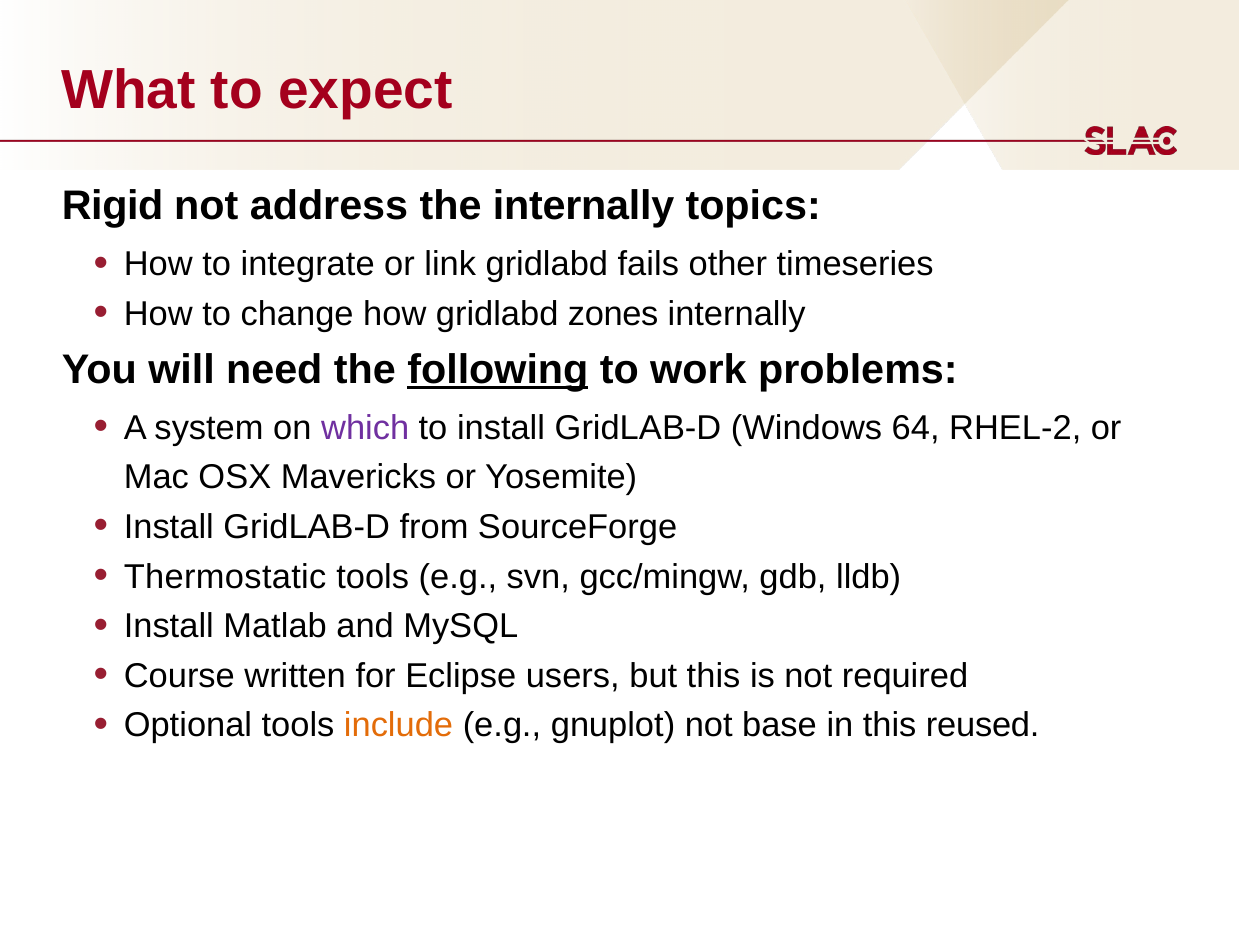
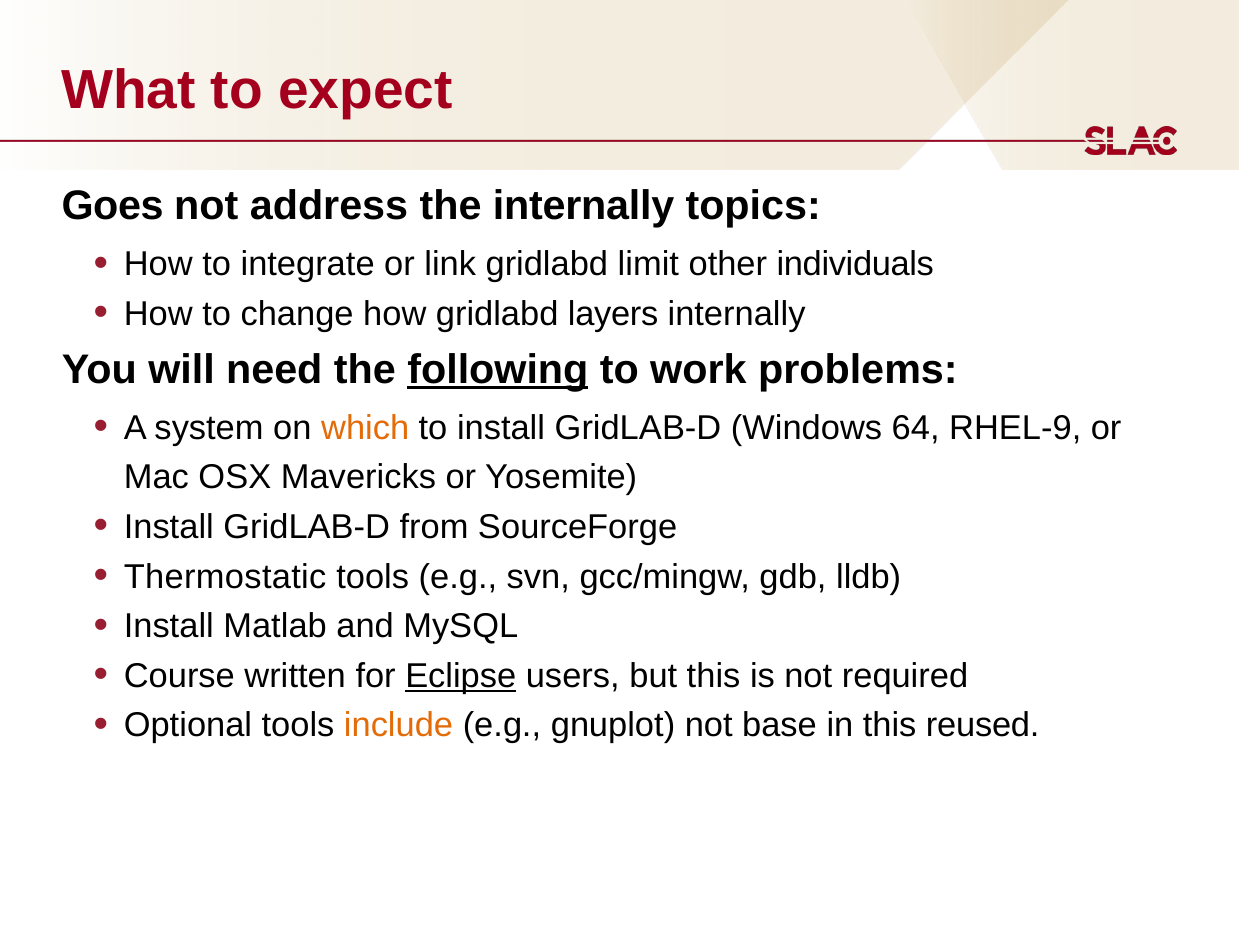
Rigid: Rigid -> Goes (113, 206)
fails: fails -> limit (648, 264)
timeseries: timeseries -> individuals (855, 264)
zones: zones -> layers (613, 314)
which colour: purple -> orange (365, 428)
RHEL-2: RHEL-2 -> RHEL-9 (1015, 428)
Eclipse underline: none -> present (461, 676)
